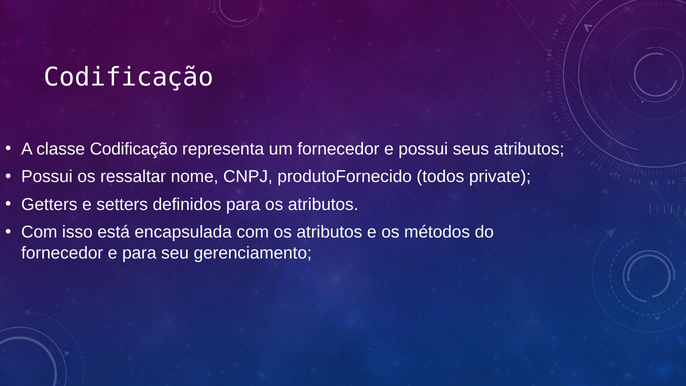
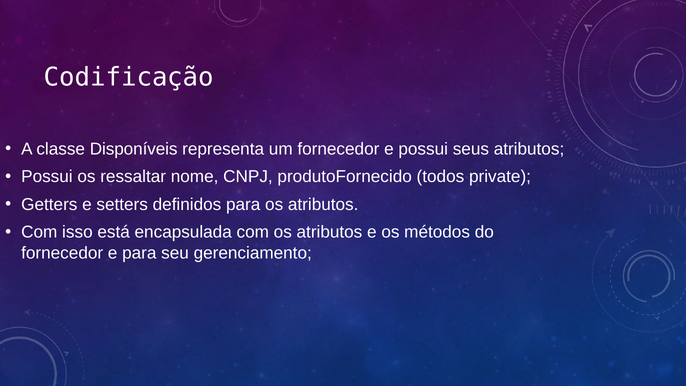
classe Codificação: Codificação -> Disponíveis (134, 149)
